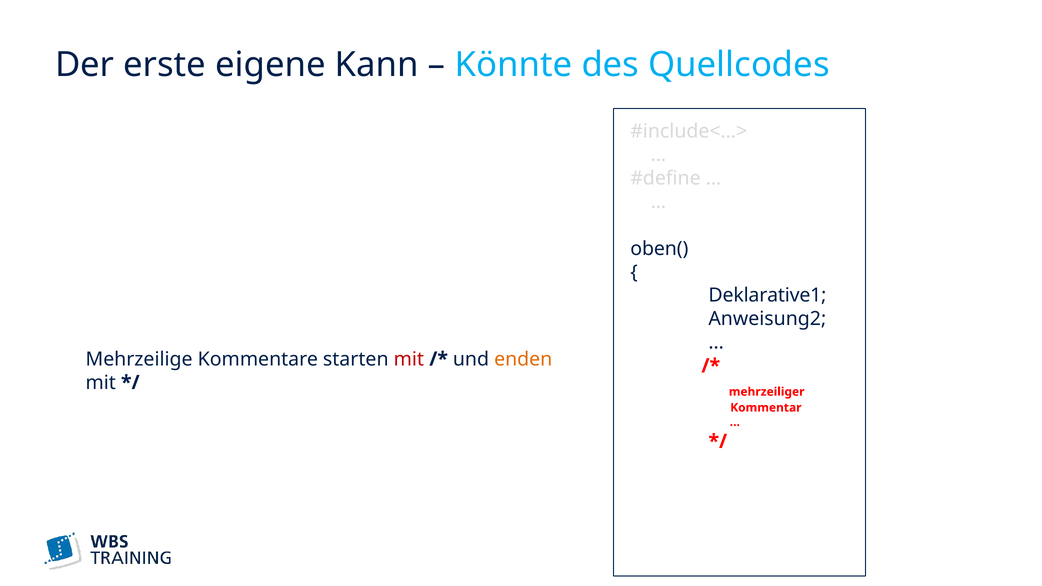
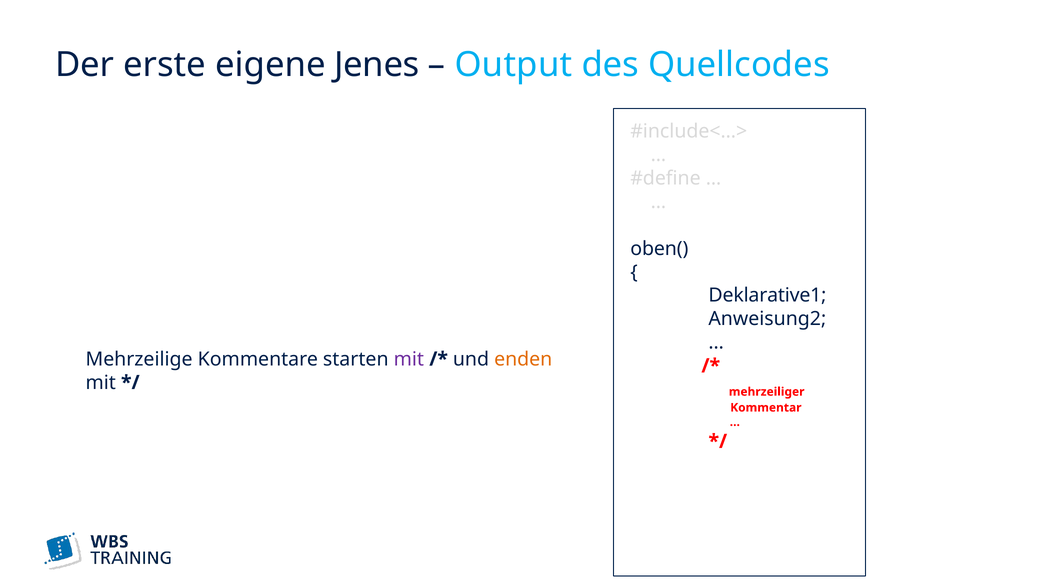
Kann: Kann -> Jenes (377, 65)
Könnte: Könnte -> Output (513, 65)
mit colour: red -> purple (409, 359)
